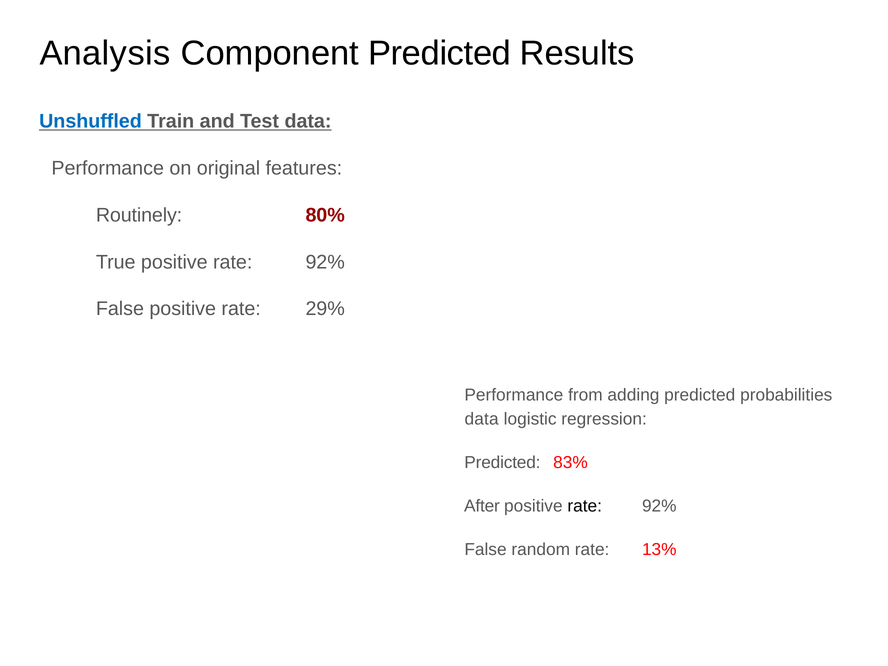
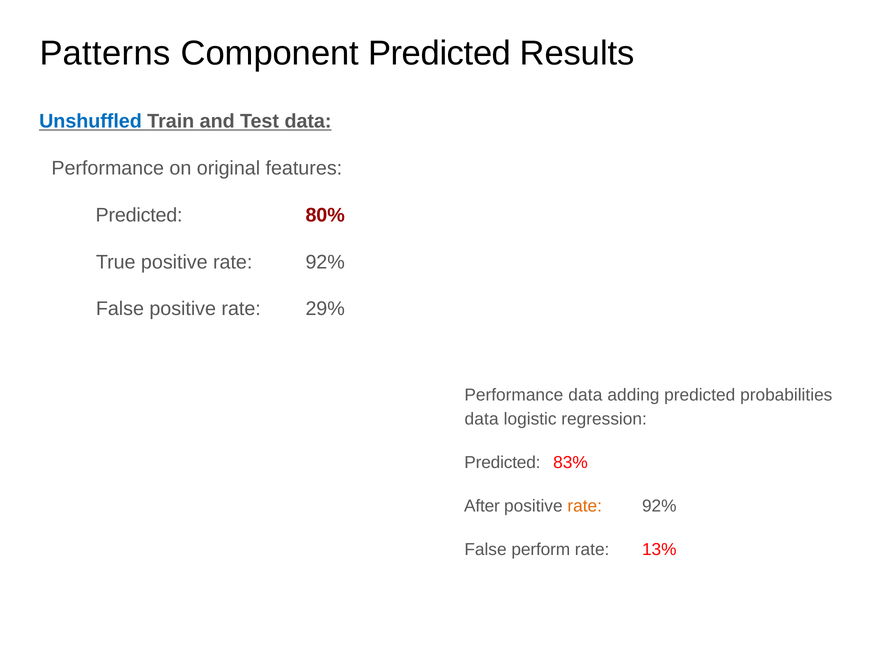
Analysis: Analysis -> Patterns (105, 54)
Routinely: Routinely -> Predicted (139, 215)
Performance from: from -> data (585, 395)
rate colour: black -> orange (585, 506)
random: random -> perform (541, 550)
